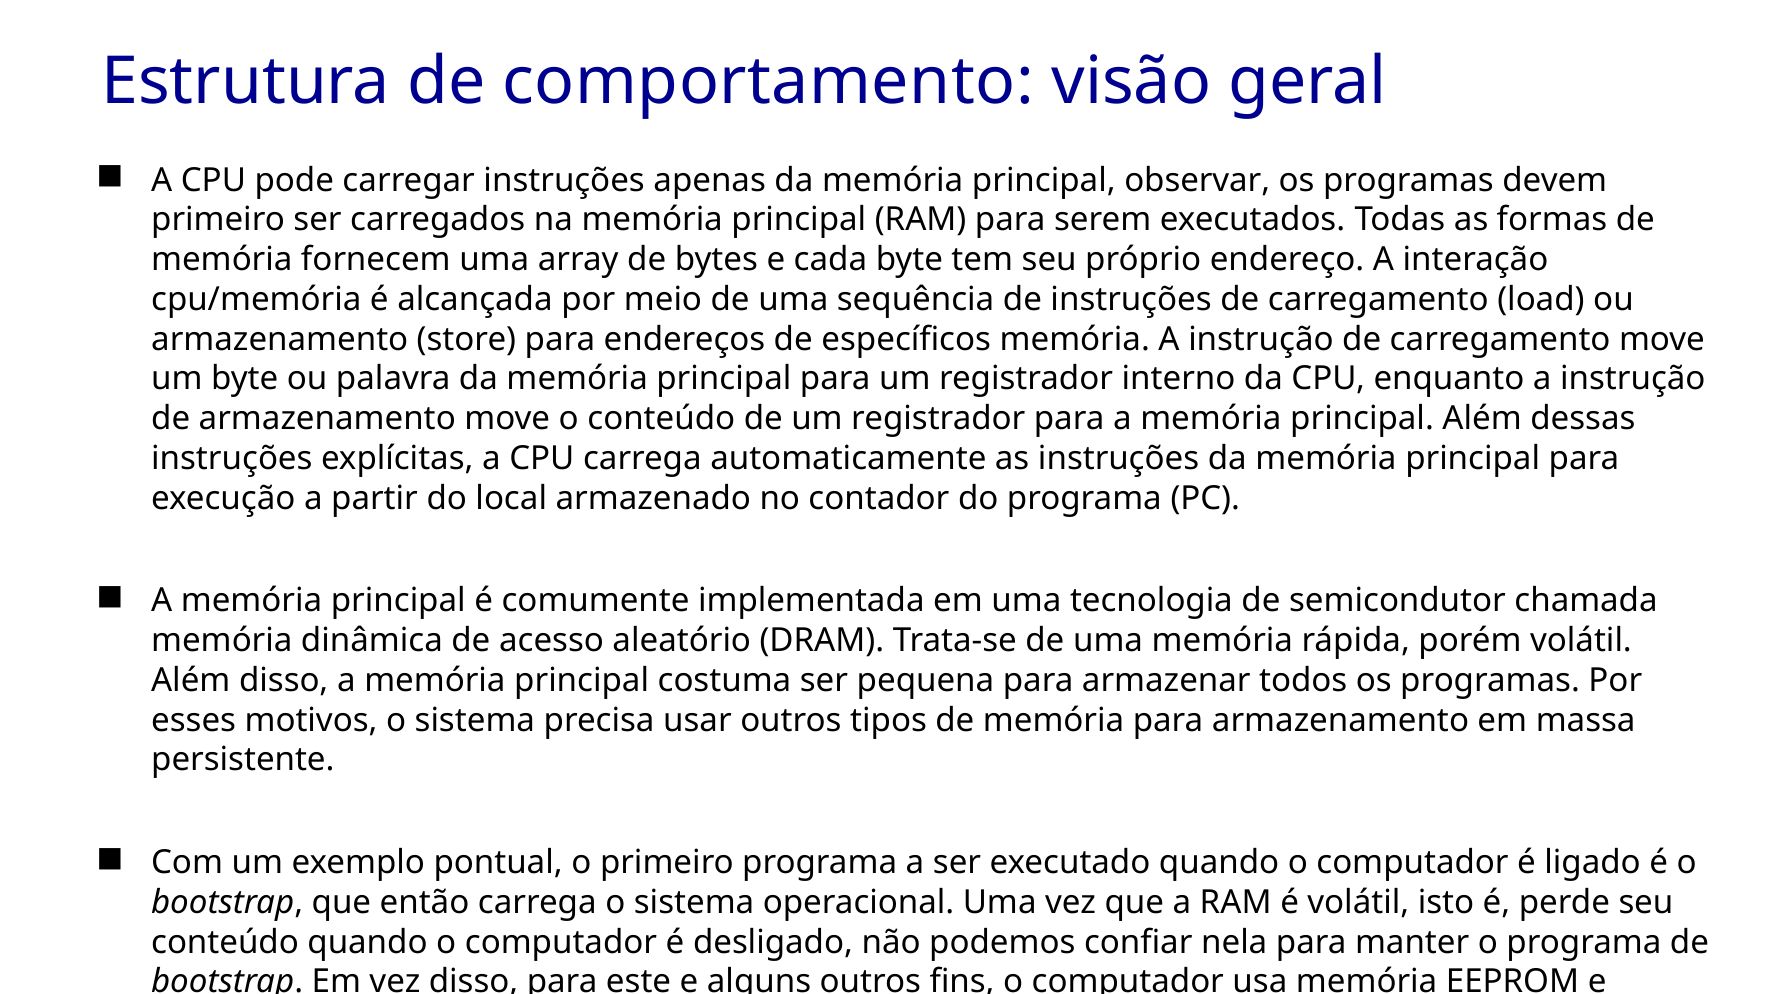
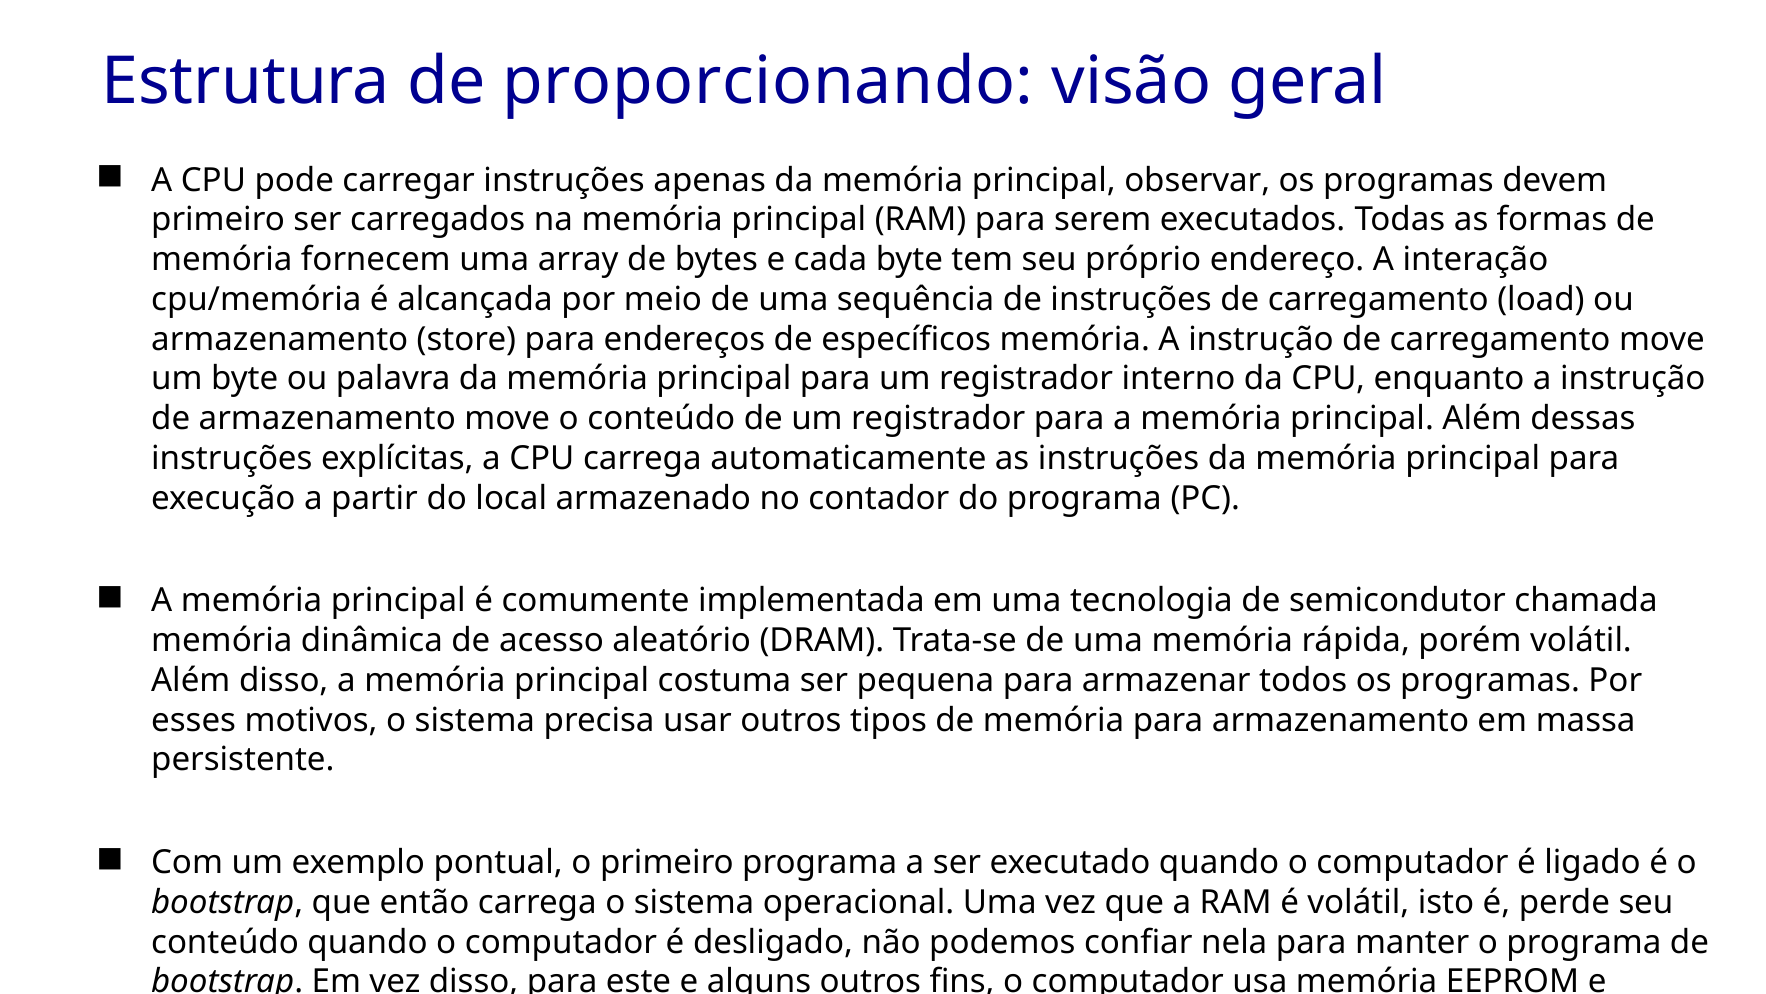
comportamento: comportamento -> proporcionando (768, 82)
